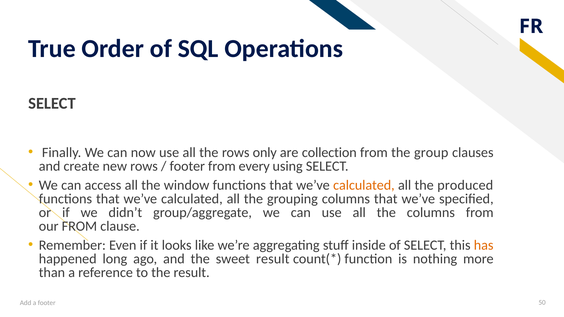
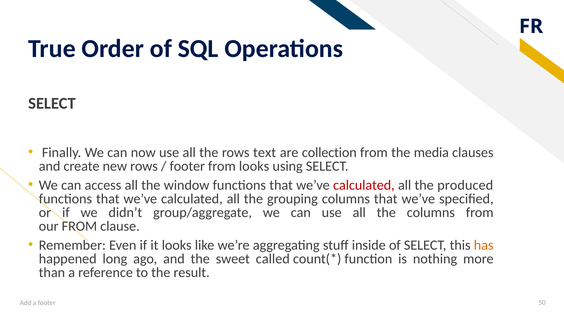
only: only -> text (265, 152)
group: group -> media (431, 152)
from every: every -> looks (254, 166)
calculated colour: orange -> red (364, 185)
sweet result: result -> called (273, 259)
